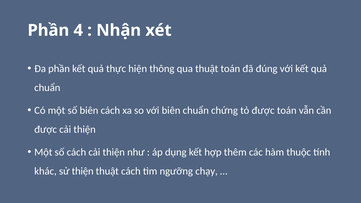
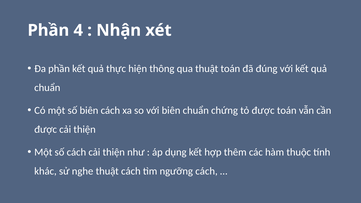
sử thiện: thiện -> nghe (83, 171)
ngưỡng chạy: chạy -> cách (206, 171)
